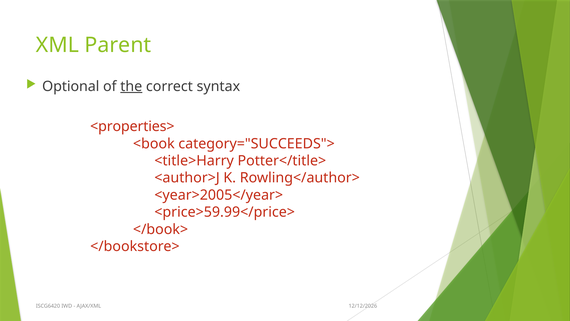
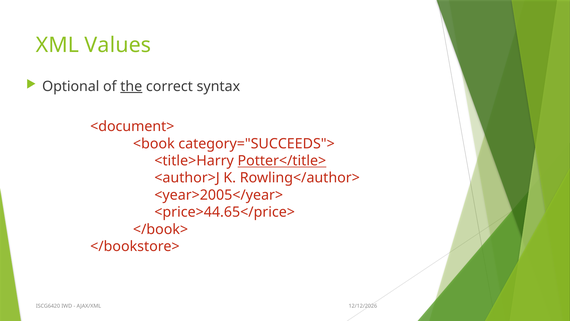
Parent: Parent -> Values (118, 45)
<properties>: <properties> -> <document> (132, 126)
Potter</title> underline: none -> present (282, 161)
<price>59.99</price>: <price>59.99</price> -> <price>44.65</price> (225, 212)
